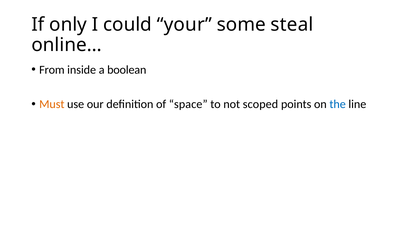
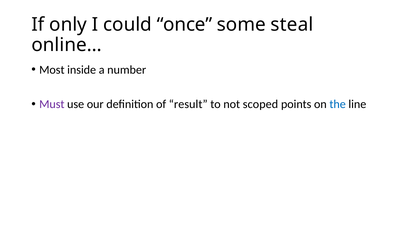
your: your -> once (184, 24)
From: From -> Most (52, 70)
boolean: boolean -> number (127, 70)
Must colour: orange -> purple (52, 104)
space: space -> result (188, 104)
